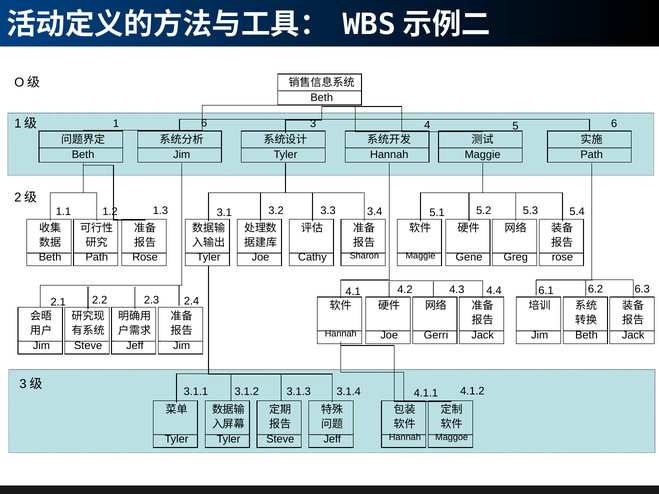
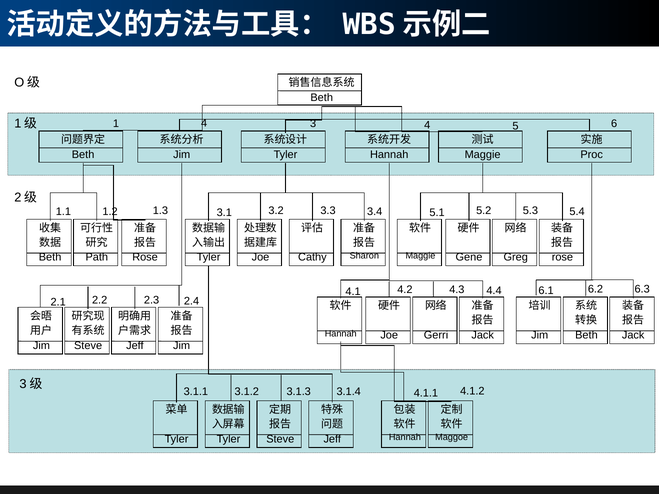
1 6: 6 -> 4 (204, 123)
Path: Path -> Proc (592, 155)
